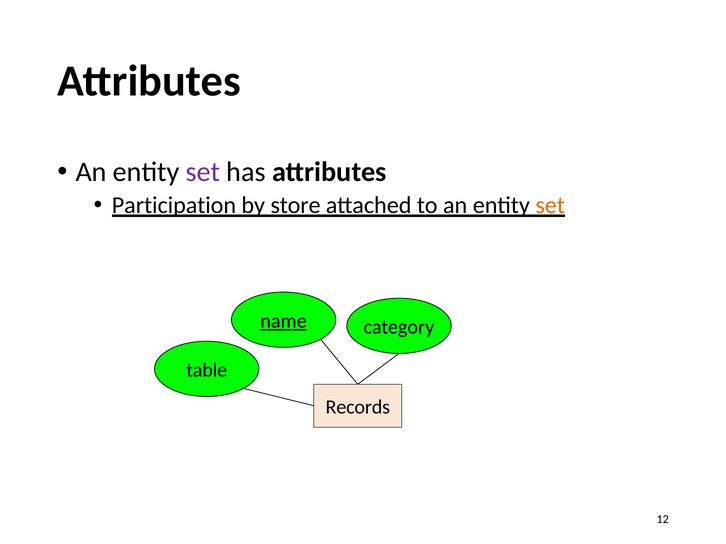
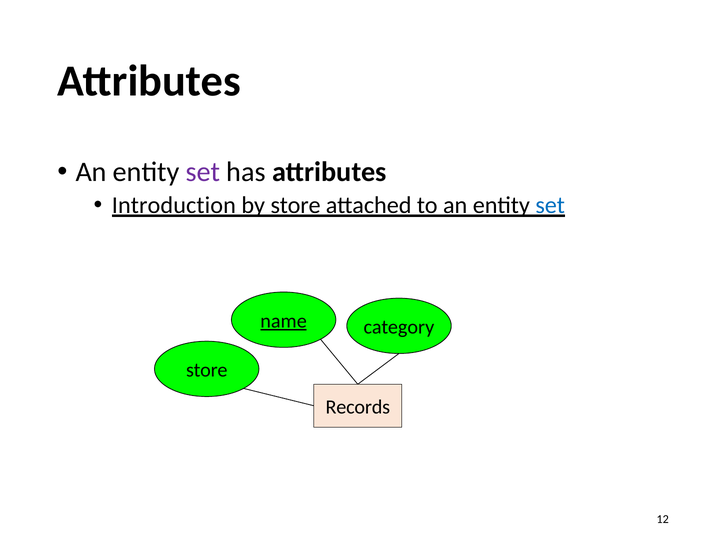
Participation: Participation -> Introduction (174, 206)
set colour: orange -> blue (550, 206)
table: table -> store (207, 371)
